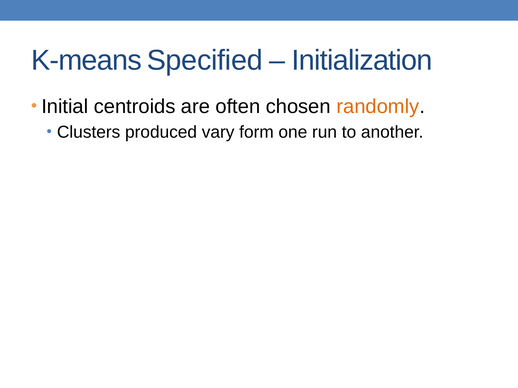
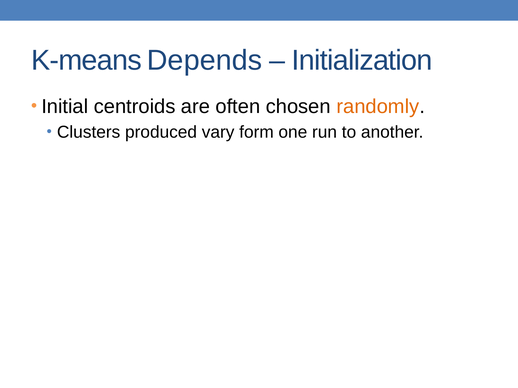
Specified: Specified -> Depends (205, 60)
